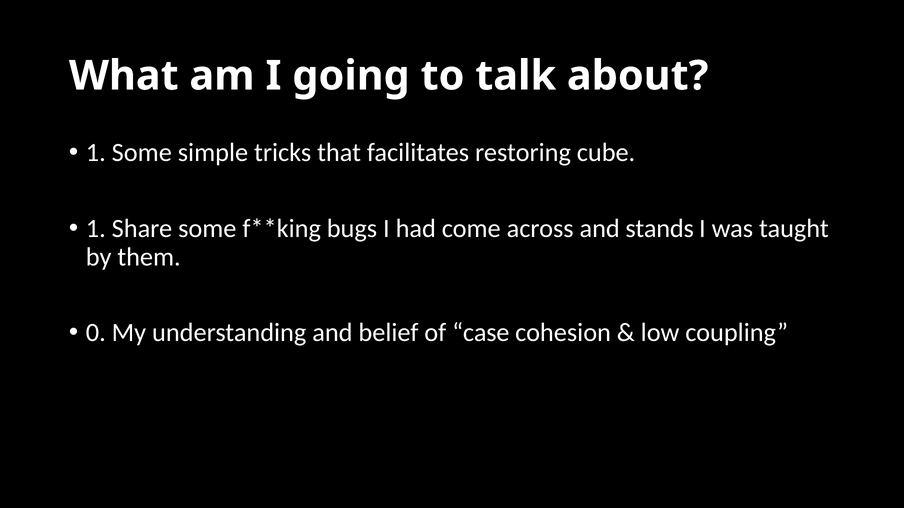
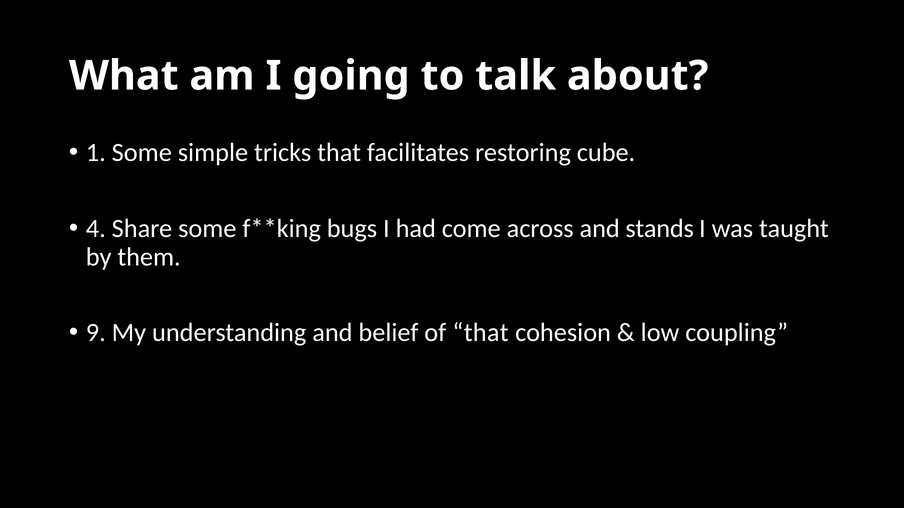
1: 1 -> 4 (96, 229)
0: 0 -> 9 (96, 333)
of case: case -> that (481, 333)
